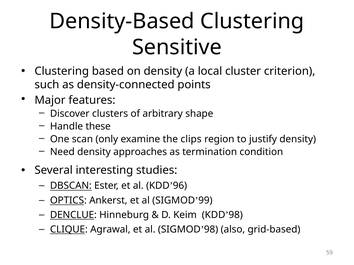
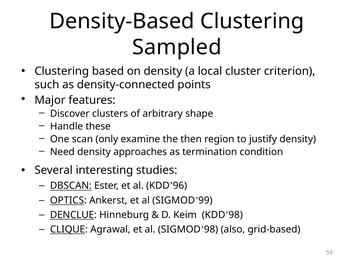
Sensitive: Sensitive -> Sampled (177, 47)
clips: clips -> then (191, 139)
